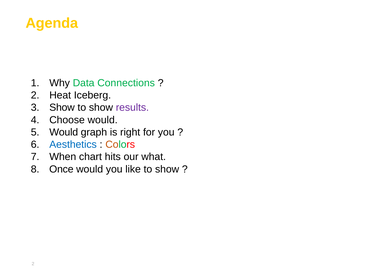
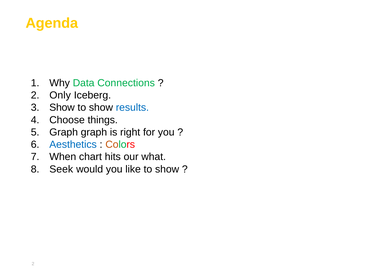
Heat: Heat -> Only (60, 95)
results colour: purple -> blue (132, 108)
Choose would: would -> things (103, 120)
Would: Would -> Graph (64, 132)
Once: Once -> Seek (61, 169)
